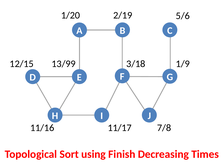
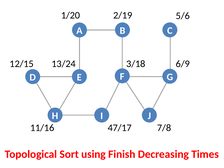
13/99: 13/99 -> 13/24 (64, 64)
1/9: 1/9 -> 6/9 (183, 64)
11/17: 11/17 -> 47/17 (120, 128)
